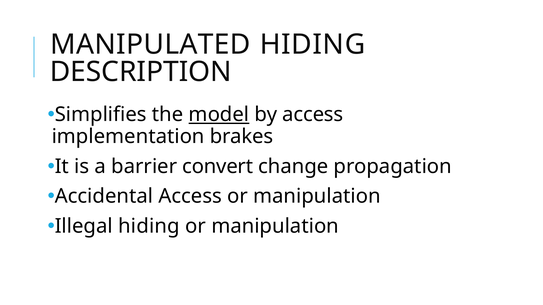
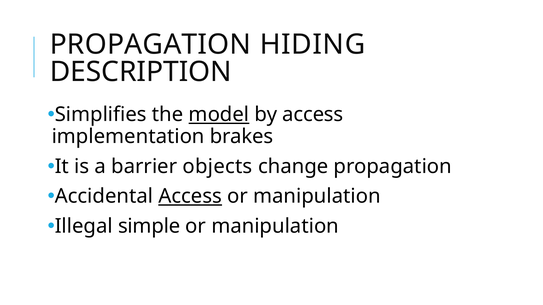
MANIPULATED: MANIPULATED -> PROPAGATION (150, 45)
convert: convert -> objects (217, 167)
Access underline: none -> present (190, 197)
Illegal hiding: hiding -> simple (149, 226)
